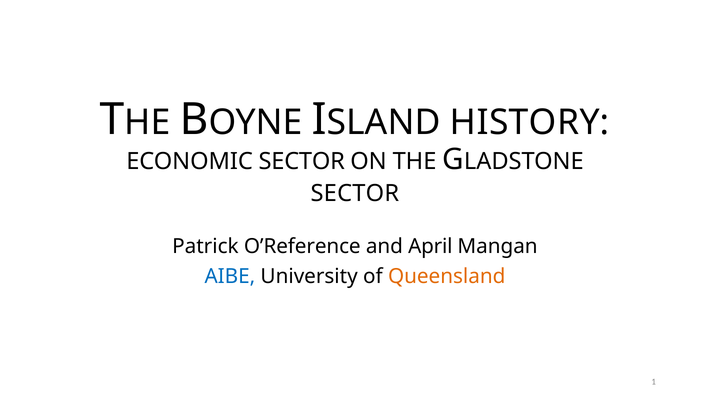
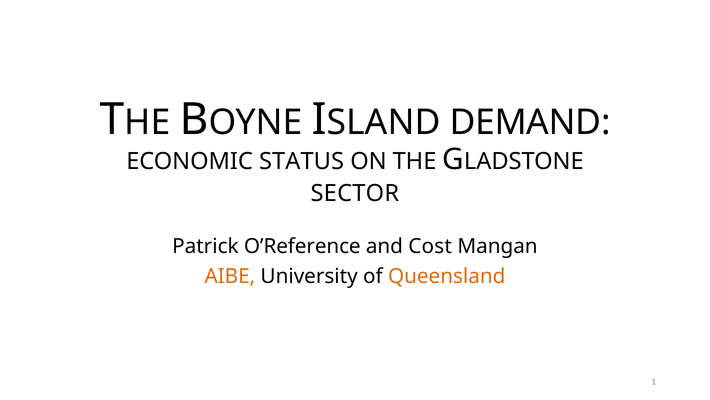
HISTORY: HISTORY -> DEMAND (530, 122)
ECONOMIC SECTOR: SECTOR -> STATUS (302, 161)
April: April -> Cost (430, 246)
AIBE colour: blue -> orange (230, 276)
